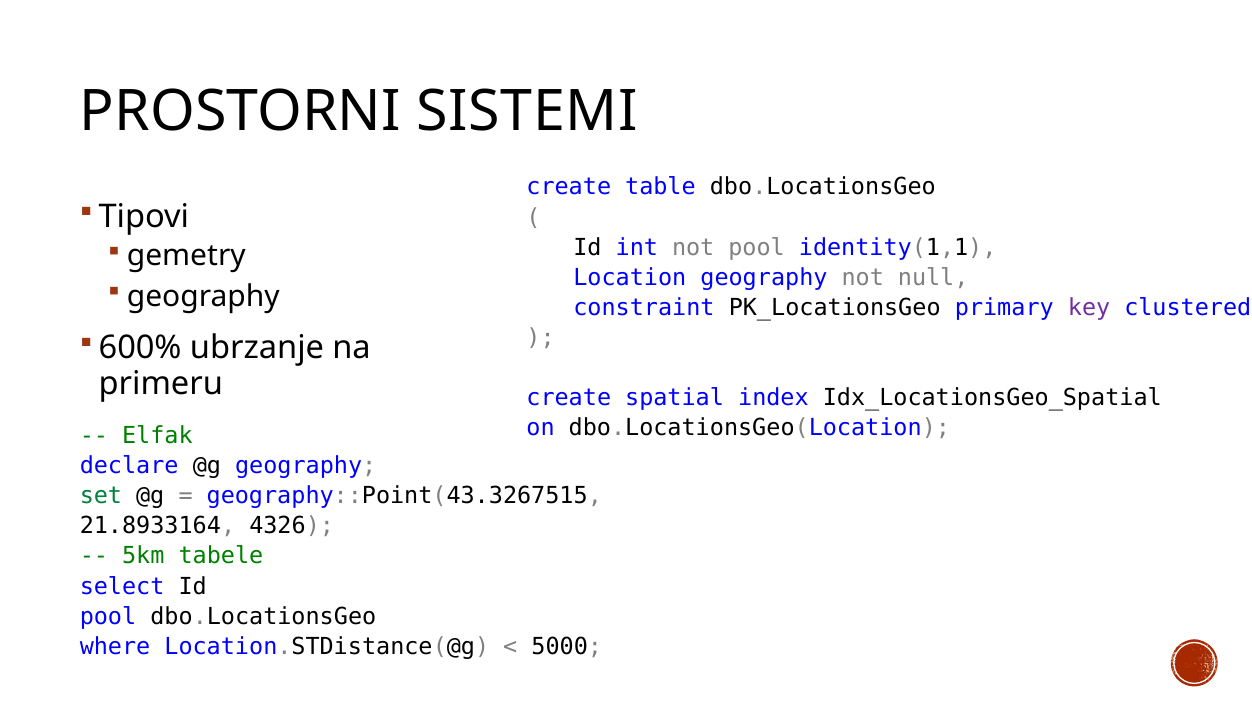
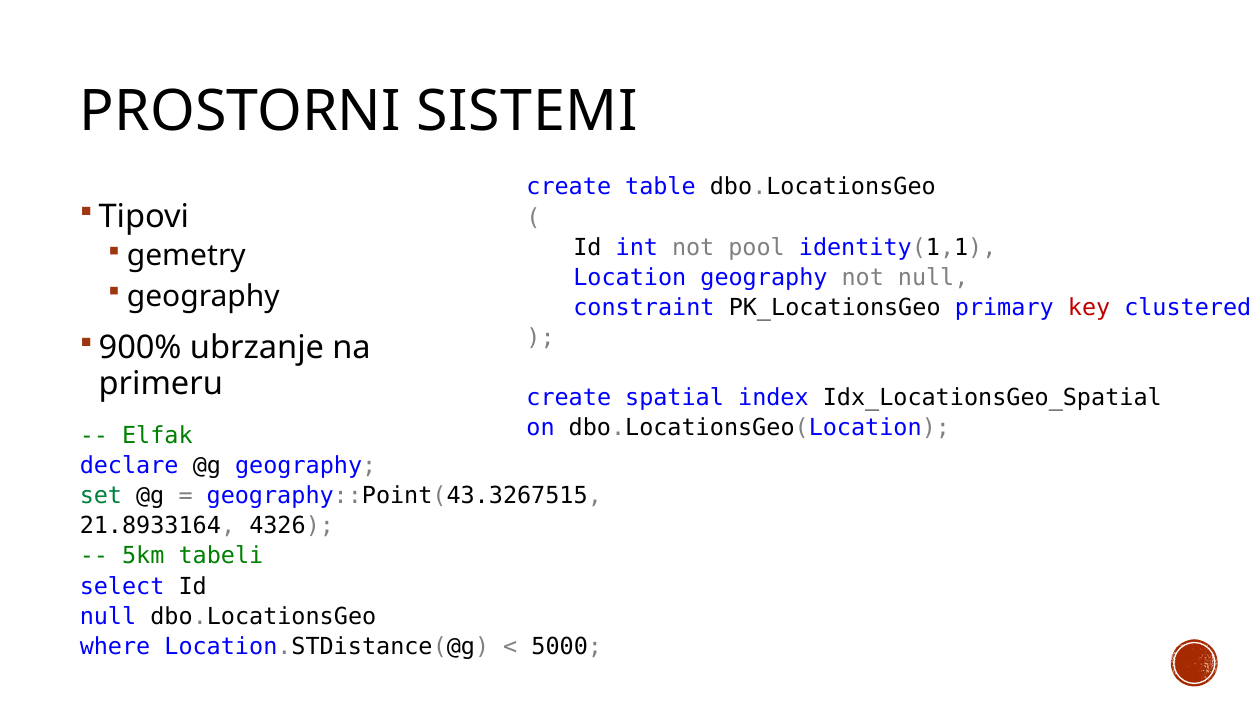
key colour: purple -> red (1089, 308)
600%: 600% -> 900% (140, 348)
tabele: tabele -> tabeli (221, 556)
pool: pool -> null (108, 617)
